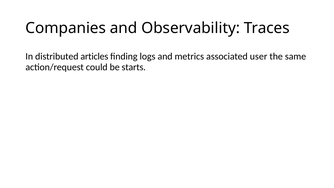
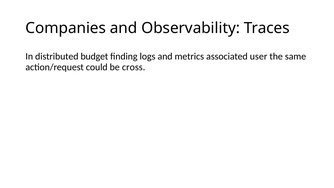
articles: articles -> budget (94, 56)
starts: starts -> cross (134, 67)
